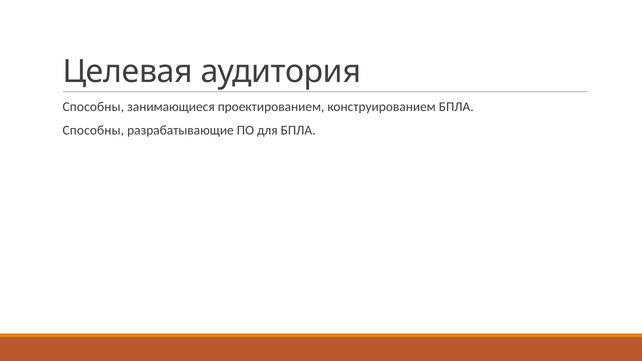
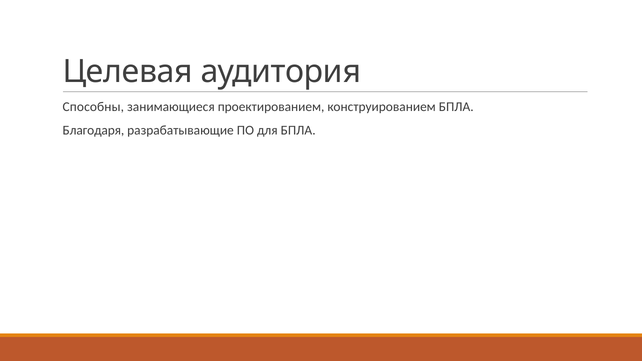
Способны: Способны -> Благодаря (93, 131)
